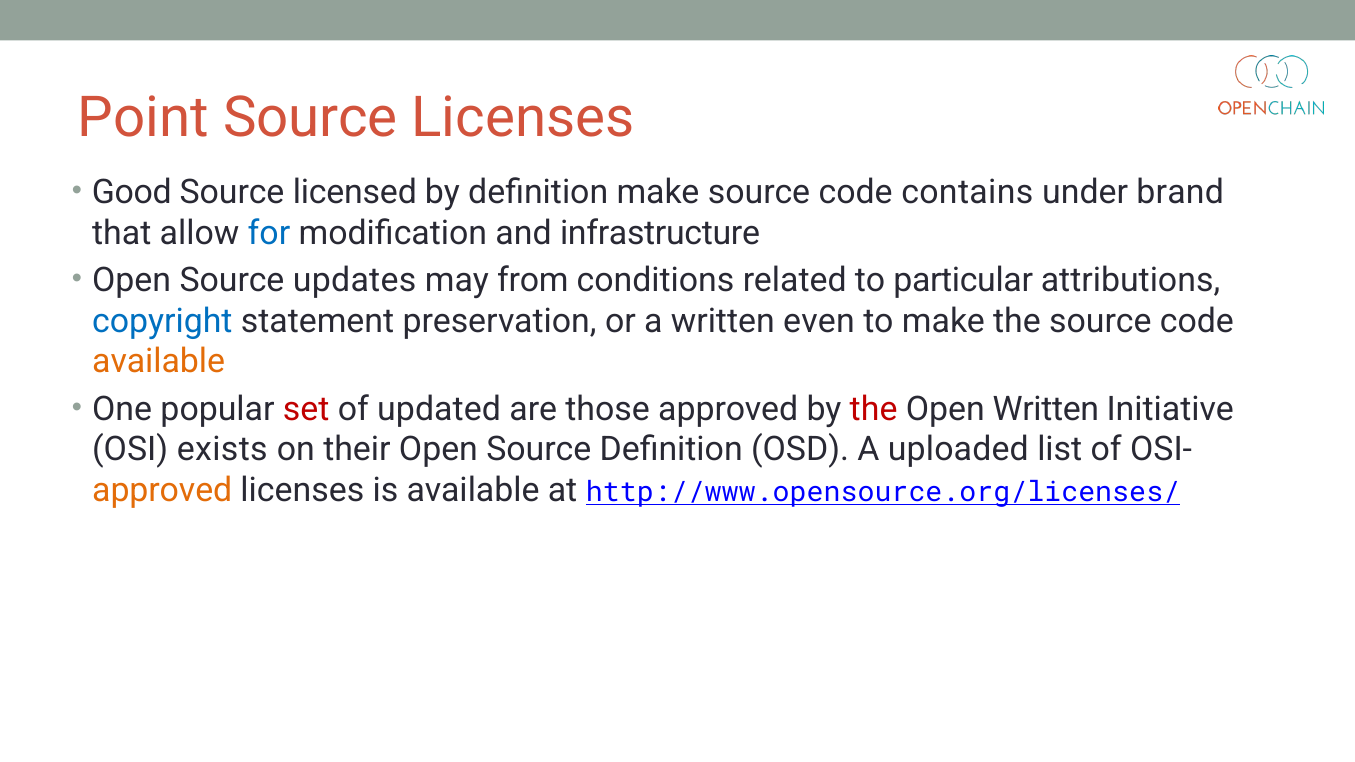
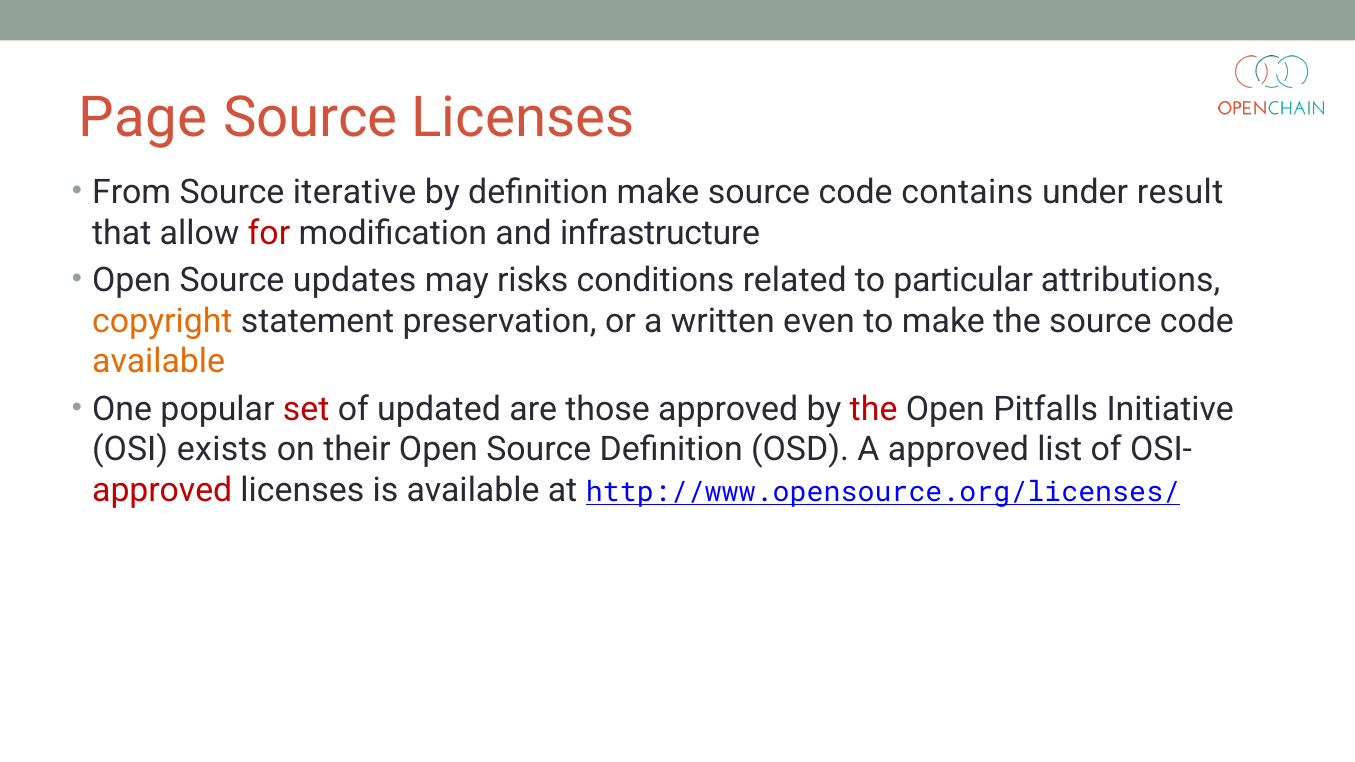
Point: Point -> Page (143, 118)
Good: Good -> From (132, 192)
licensed: licensed -> iterative (355, 192)
brand: brand -> result (1180, 192)
for colour: blue -> red (269, 233)
from: from -> risks (533, 280)
copyright colour: blue -> orange (162, 321)
Open Written: Written -> Pitfalls (1046, 409)
A uploaded: uploaded -> approved (958, 450)
approved colour: orange -> red (162, 490)
